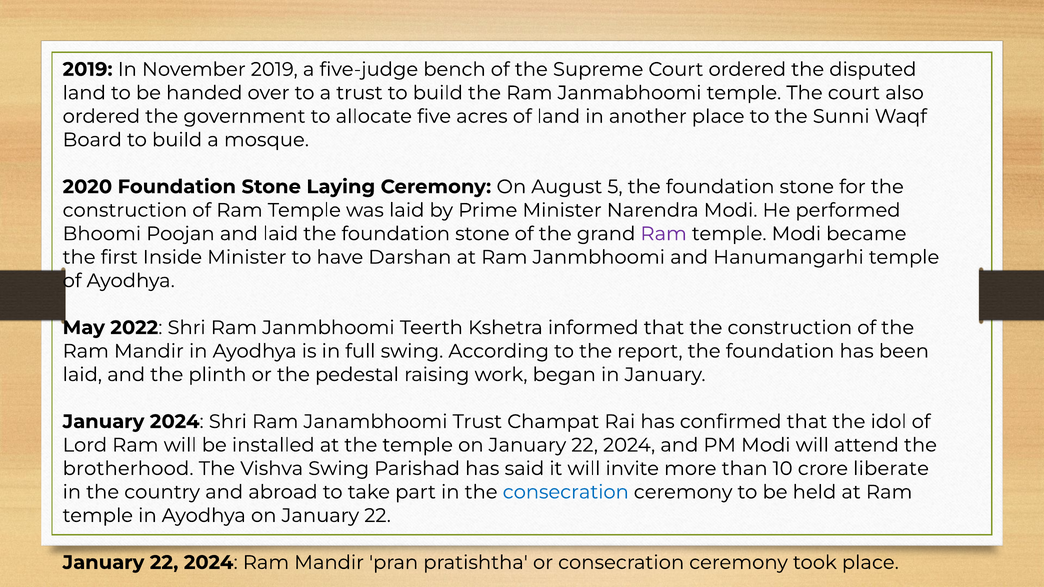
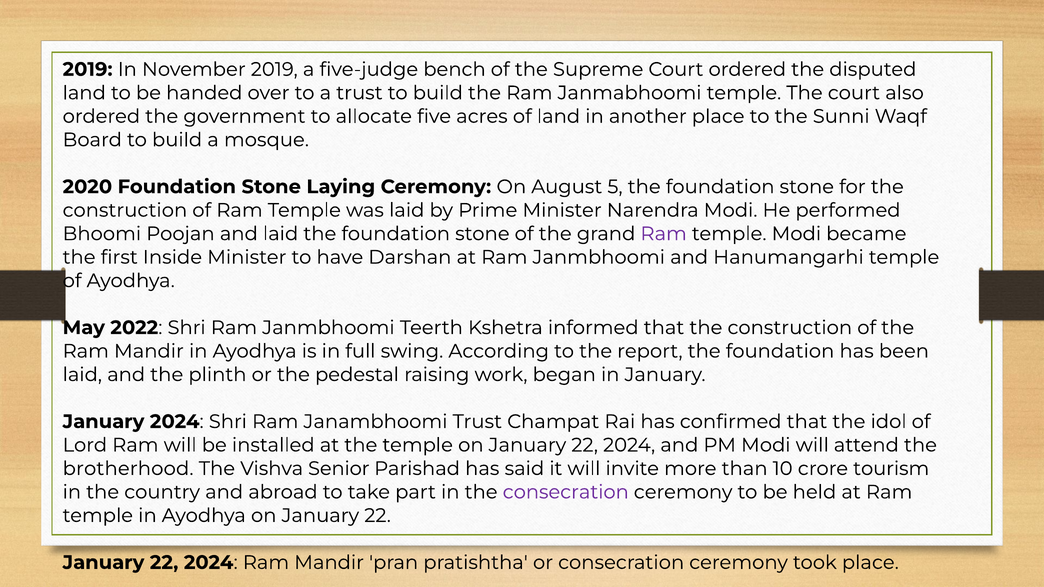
Vishva Swing: Swing -> Senior (339, 469)
liberate: liberate -> tourism (891, 469)
consecration colour: blue -> purple (566, 492)
